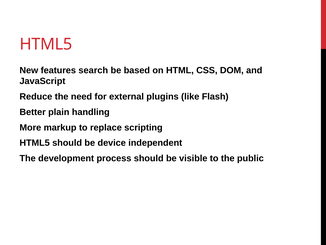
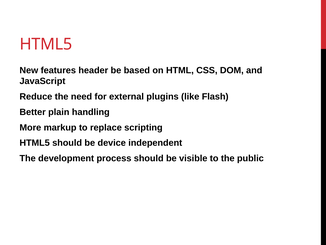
search: search -> header (93, 70)
